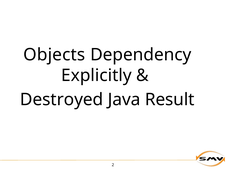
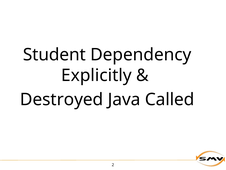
Objects: Objects -> Student (54, 54)
Result: Result -> Called (170, 99)
